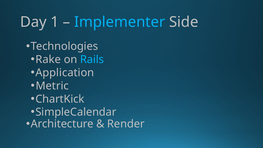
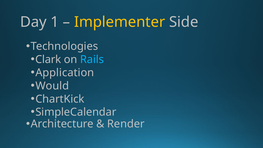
Implementer colour: light blue -> yellow (120, 22)
Rake: Rake -> Clark (48, 60)
Metric: Metric -> Would (52, 86)
